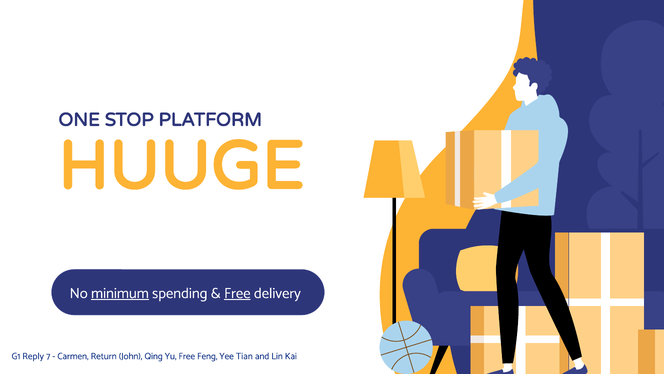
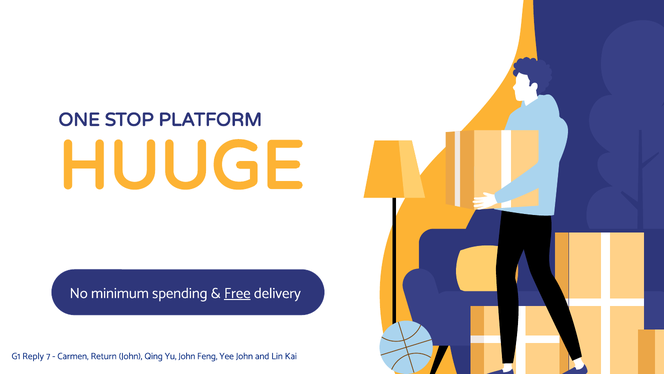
minimum underline: present -> none (120, 293)
Yu Free: Free -> John (187, 356)
Yee Tian: Tian -> John (244, 356)
